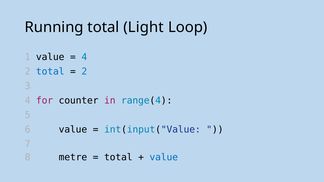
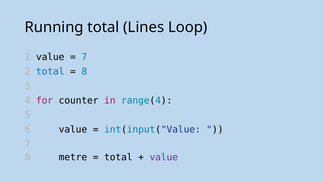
Light: Light -> Lines (144, 27)
4: 4 -> 7 (84, 57)
2: 2 -> 8 (84, 72)
value colour: blue -> purple (164, 158)
